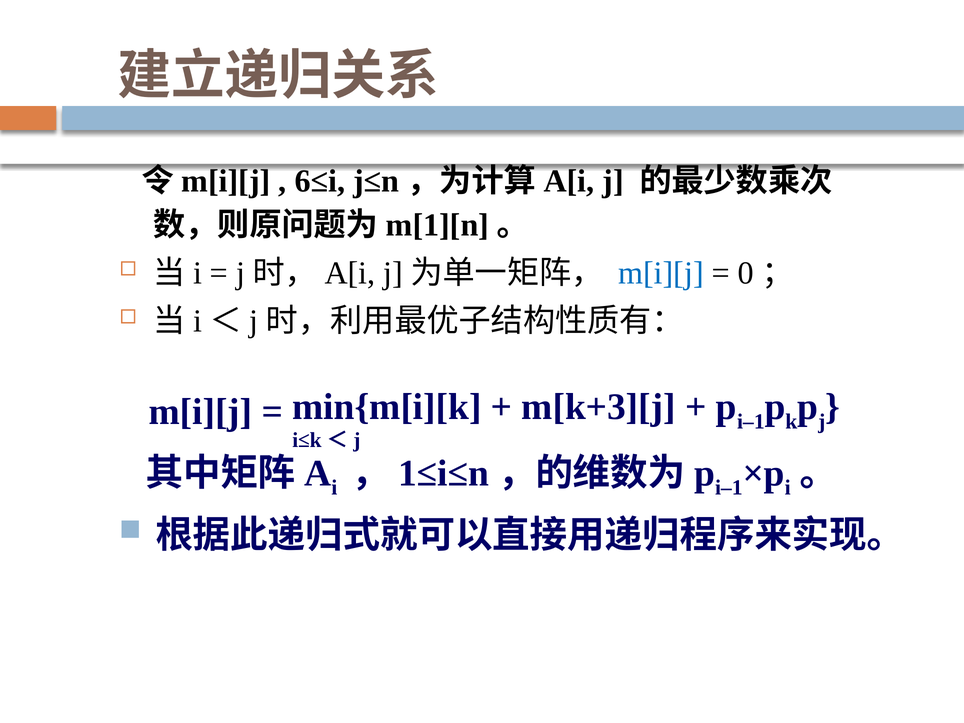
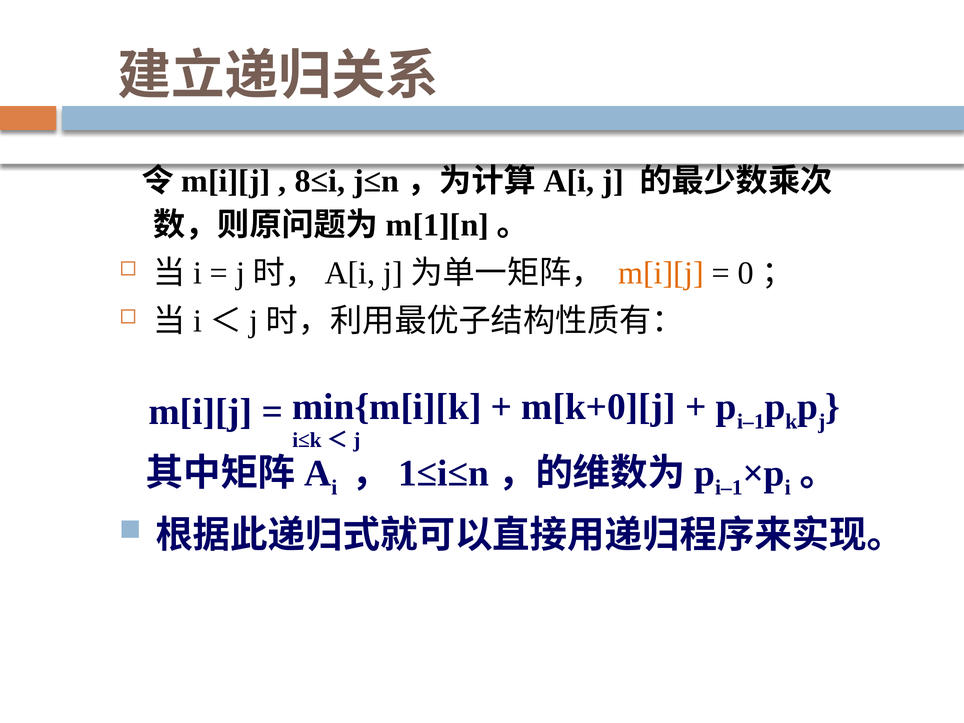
6≤i: 6≤i -> 8≤i (320, 181)
m[i][j colour: blue -> orange (661, 273)
m[k+3][j: m[k+3][j -> m[k+0][j (599, 407)
